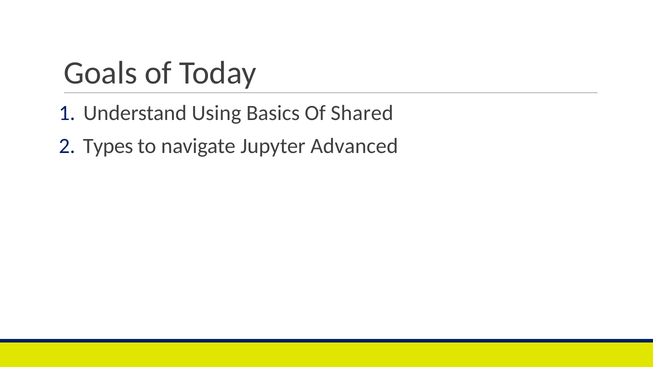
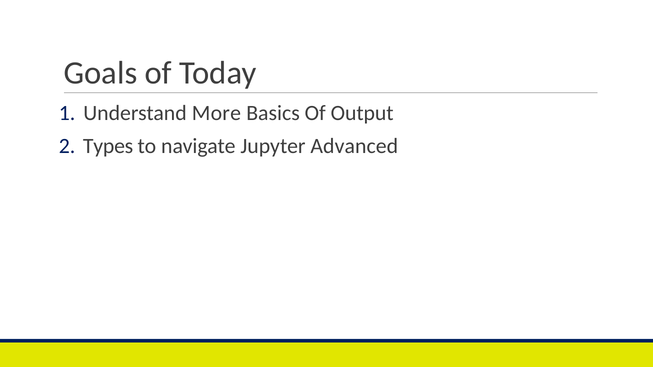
Using: Using -> More (216, 113)
Shared: Shared -> Output (362, 113)
